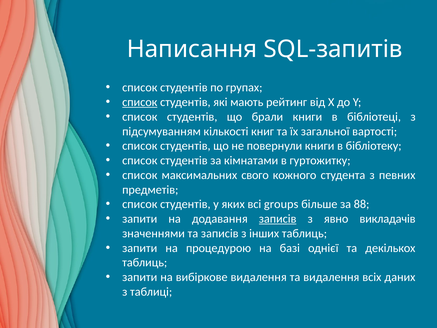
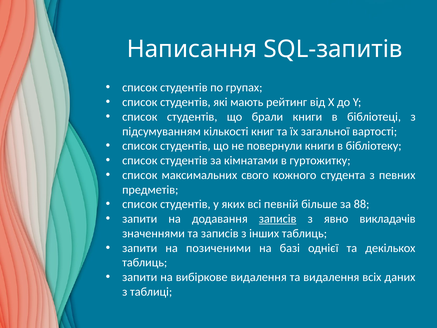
список underline: present -> none (140, 102)
groups: groups -> певній (281, 204)
процедурою: процедурою -> позиченими (218, 248)
